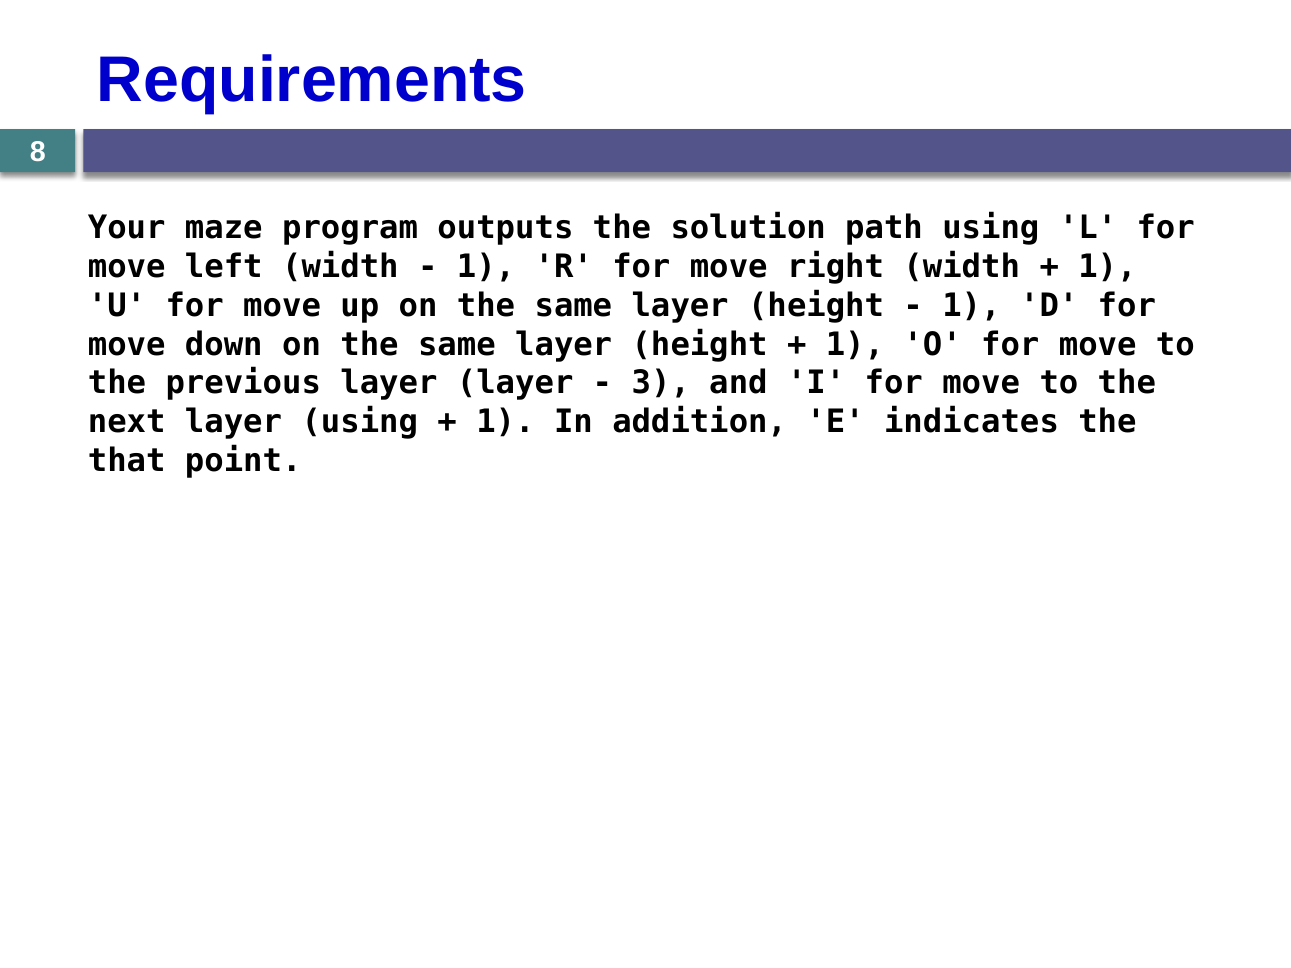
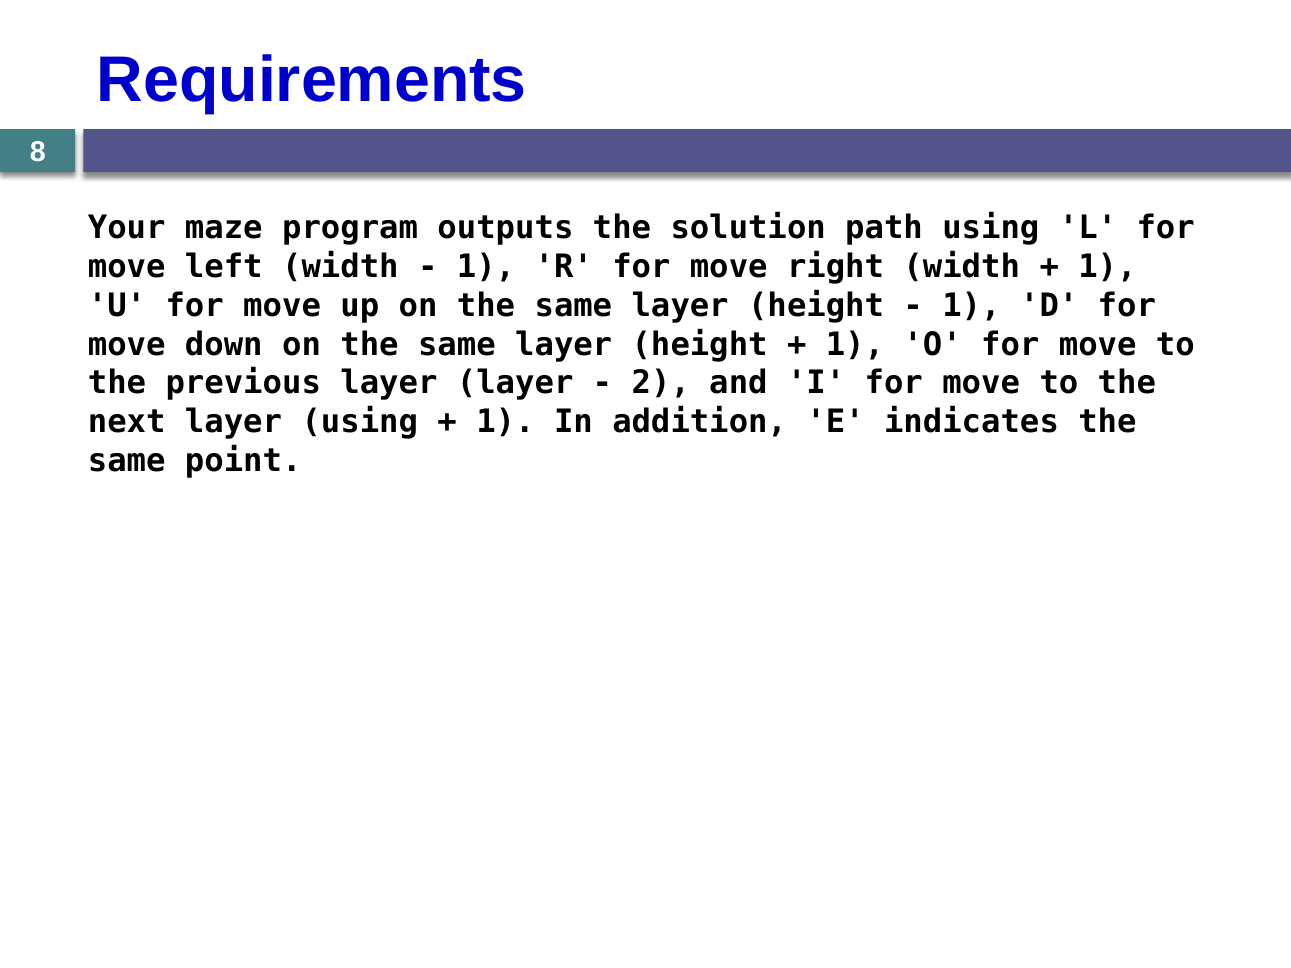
3: 3 -> 2 (661, 383)
that: that -> same (127, 461)
